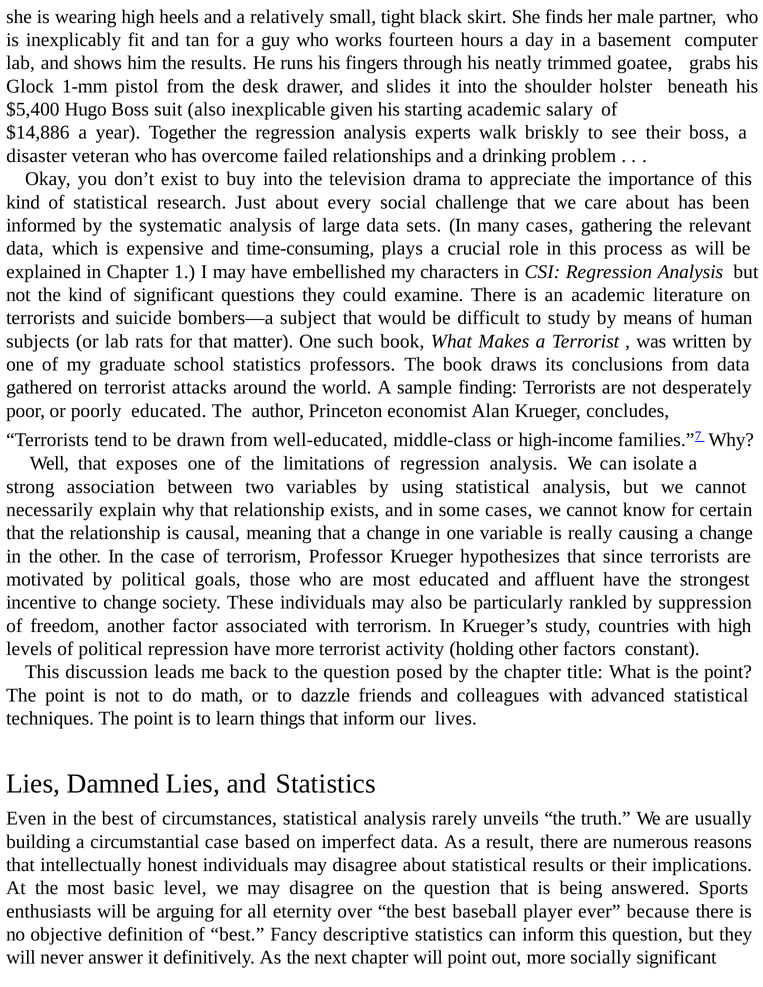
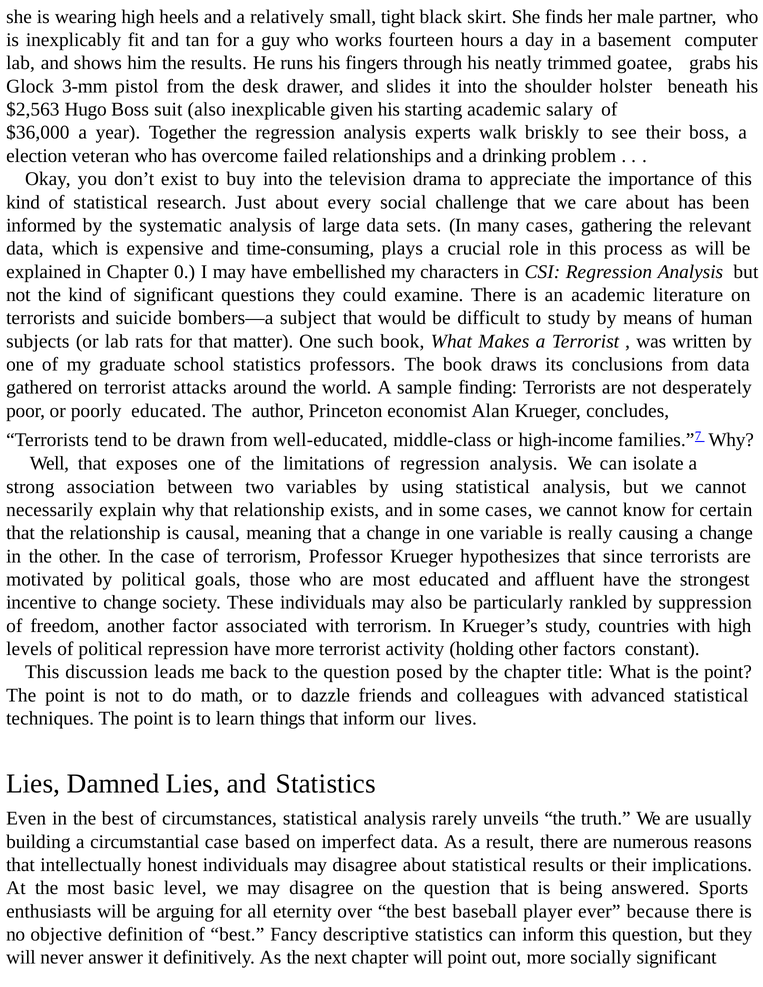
1-mm: 1-mm -> 3-mm (85, 86)
$5,400: $5,400 -> $2,563 (33, 109)
$14,886: $14,886 -> $36,000 (38, 133)
disaster: disaster -> election (37, 156)
1: 1 -> 0 (185, 272)
